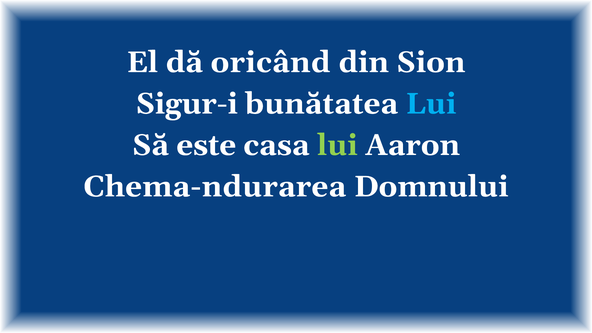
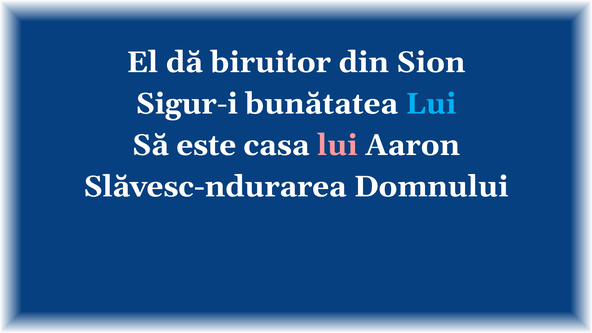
oricând: oricând -> biruitor (271, 62)
lui colour: light green -> pink (337, 145)
Chema-ndurarea: Chema-ndurarea -> Slăvesc-ndurarea (215, 187)
